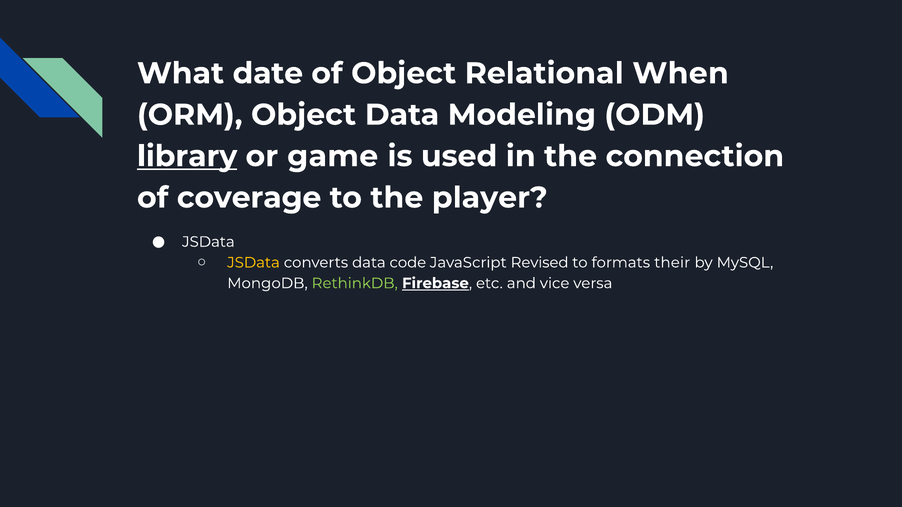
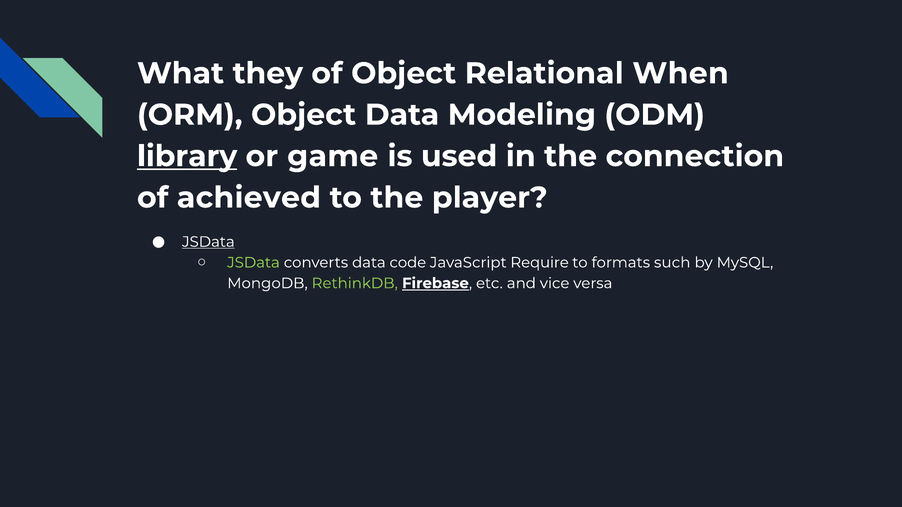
date: date -> they (268, 73)
coverage: coverage -> achieved (249, 198)
JSData underline: none -> present (208, 242)
JSData colour: yellow -> light green (254, 263)
Revised: Revised -> Require (540, 263)
their: their -> such (672, 263)
